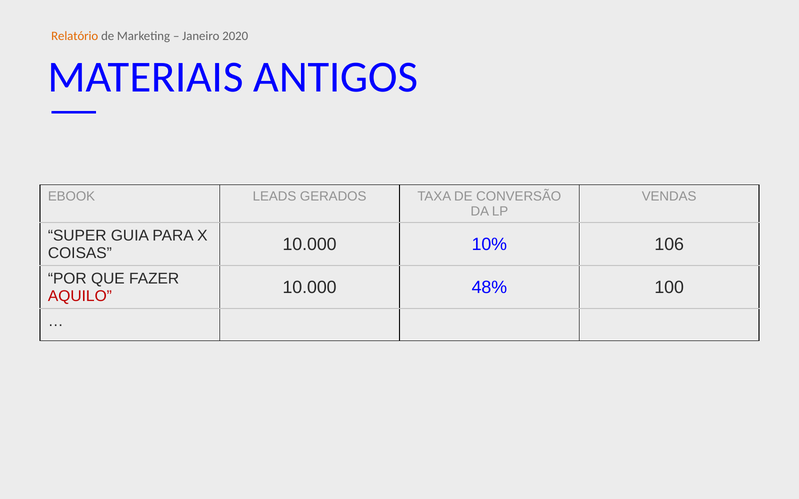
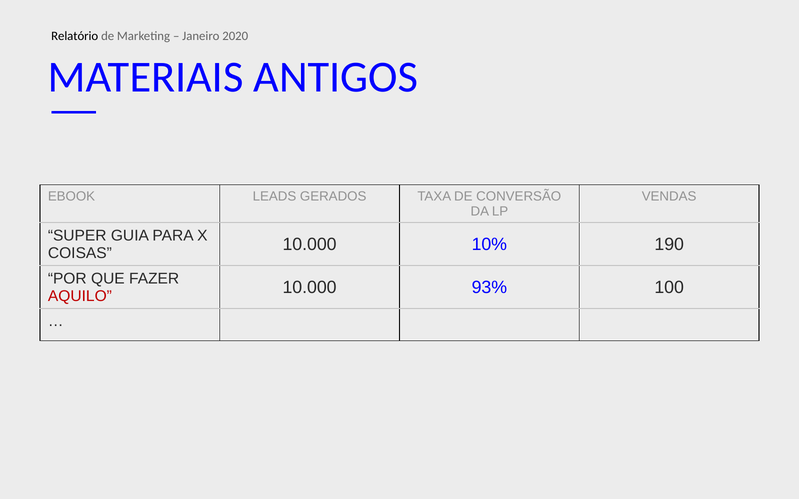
Relatório colour: orange -> black (75, 36)
106: 106 -> 190 (669, 244)
48%: 48% -> 93% (489, 287)
